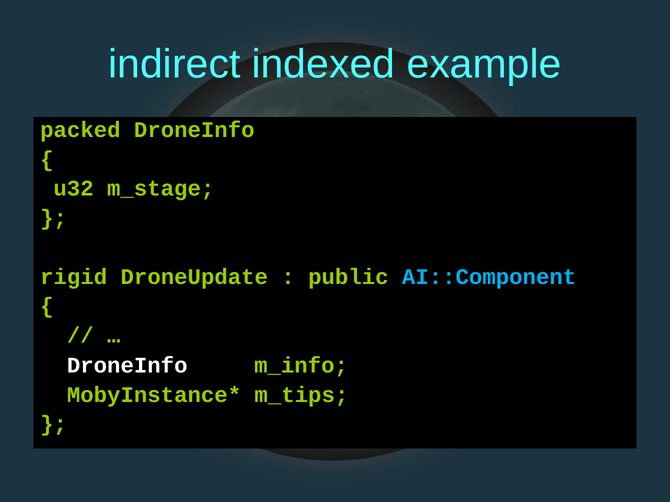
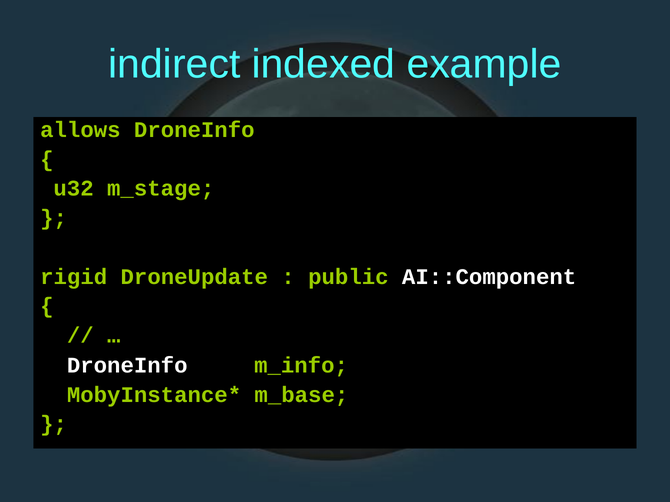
packed: packed -> allows (80, 130)
AI::Component colour: light blue -> white (489, 277)
m_tips: m_tips -> m_base (301, 395)
